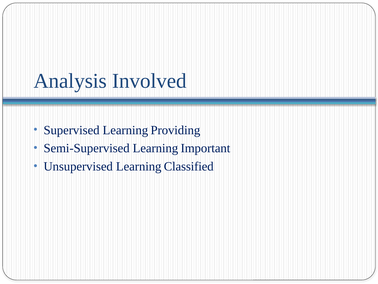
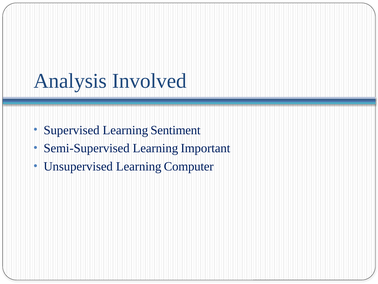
Providing: Providing -> Sentiment (175, 130)
Classified: Classified -> Computer (189, 166)
